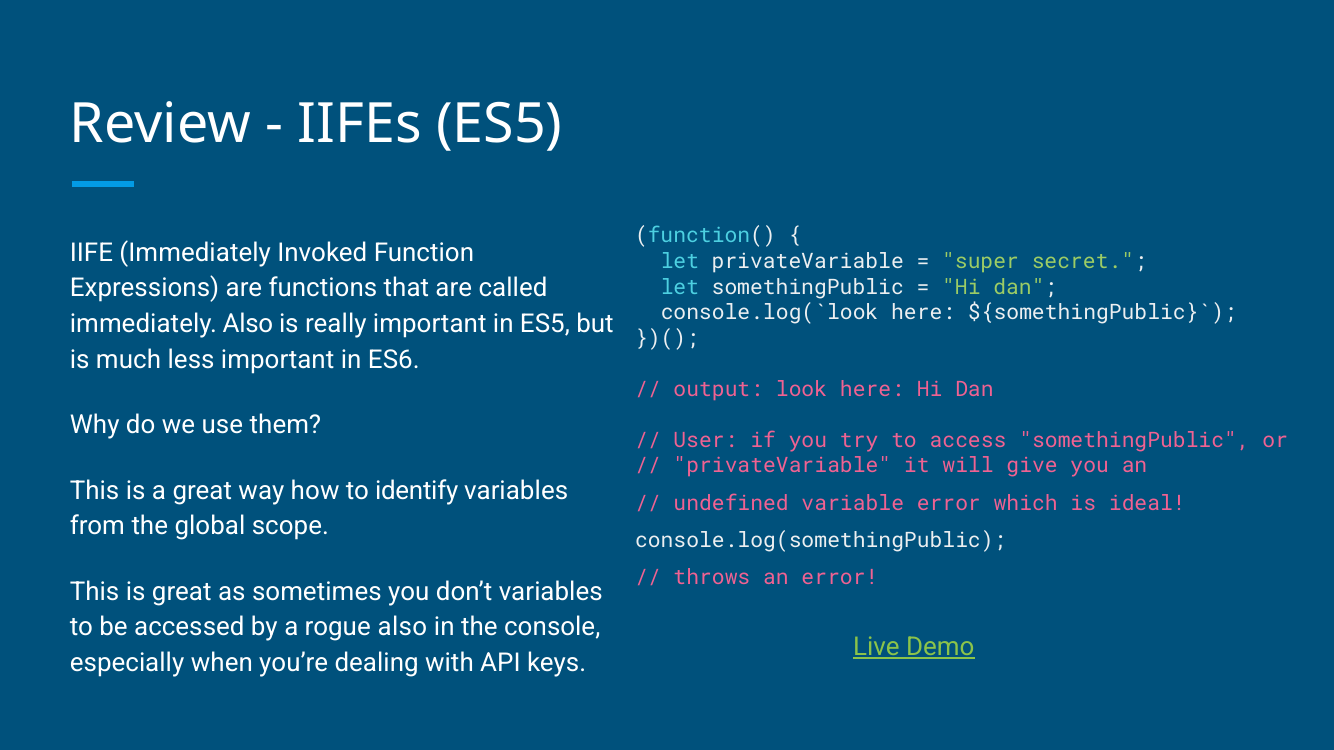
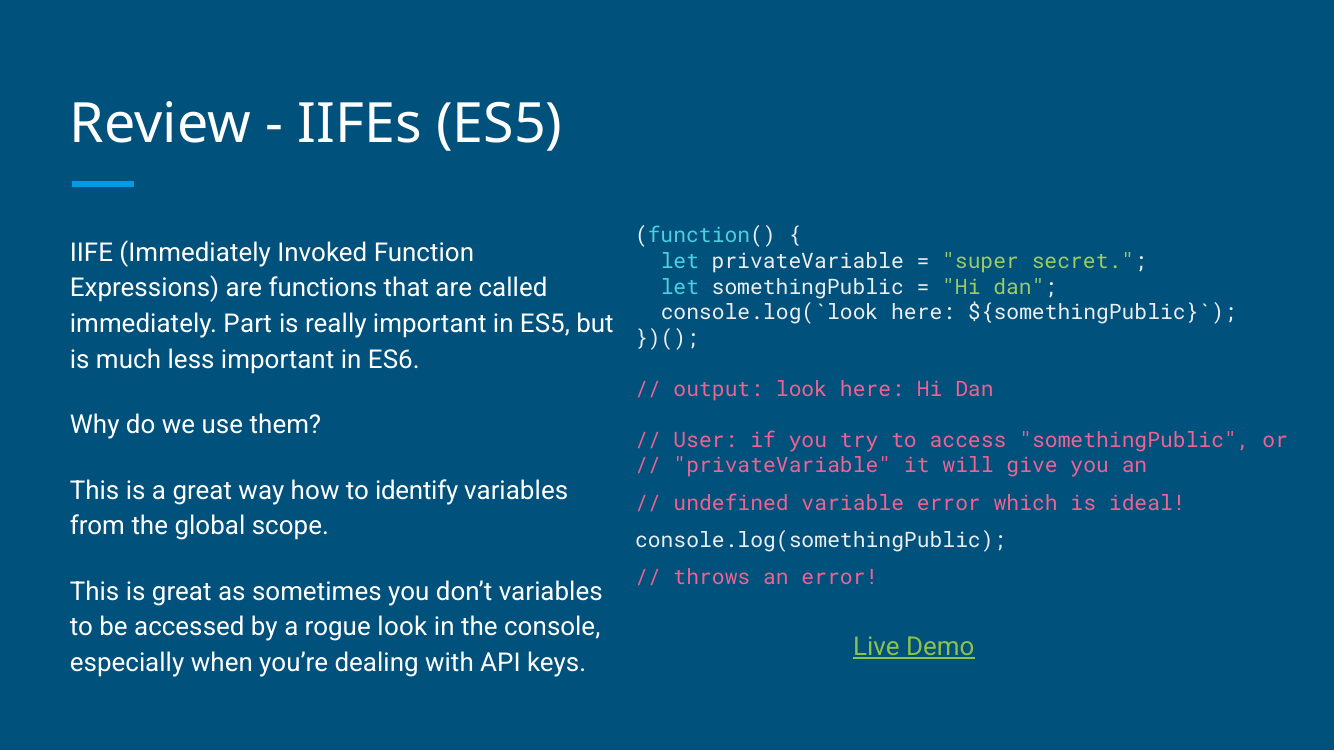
immediately Also: Also -> Part (248, 324)
rogue also: also -> look (402, 628)
